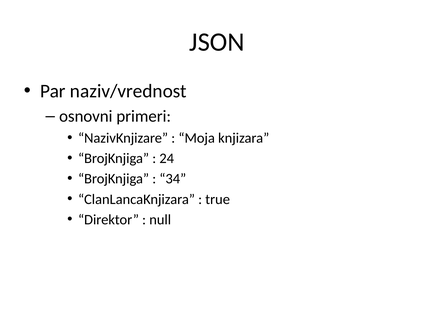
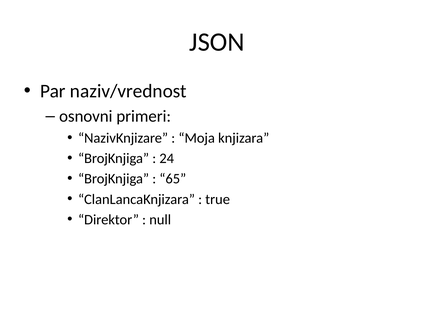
34: 34 -> 65 (173, 179)
